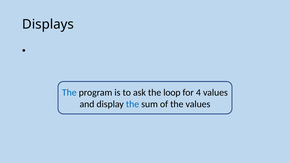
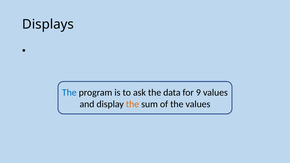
loop: loop -> data (172, 93)
4: 4 -> 9 (198, 93)
the colour: blue -> orange (133, 104)
